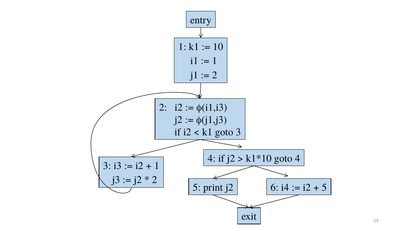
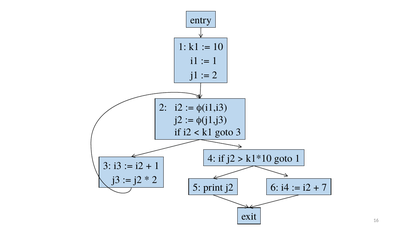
goto 4: 4 -> 1 (298, 158)
5: 5 -> 7 (324, 188)
